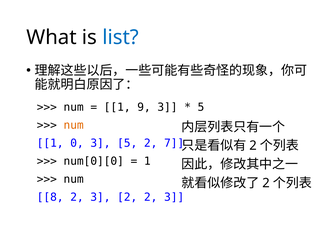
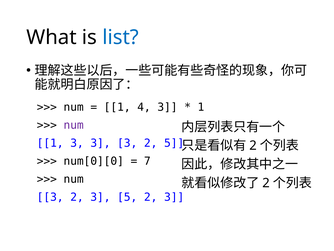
9: 9 -> 4 (144, 107)
5: 5 -> 1 (201, 107)
num colour: orange -> purple (74, 125)
1 0: 0 -> 3 (77, 143)
5: 5 -> 3 (127, 143)
2 7: 7 -> 5 (174, 143)
1: 1 -> 7 (147, 161)
8: 8 -> 3 (50, 197)
3 2: 2 -> 5 (127, 197)
